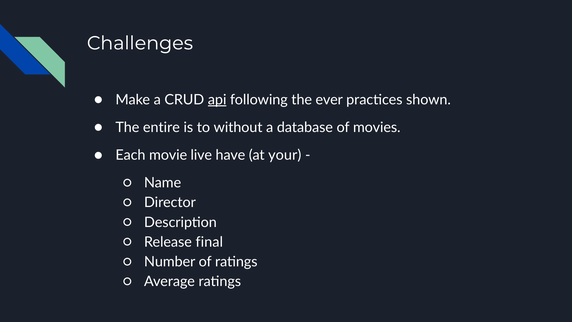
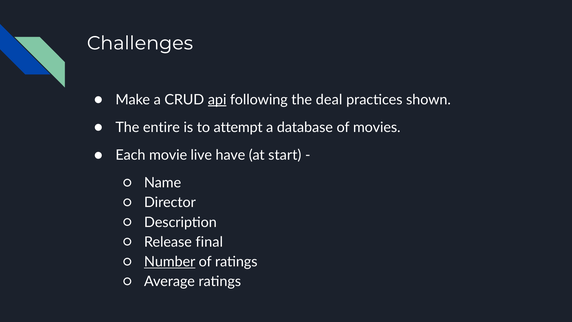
ever: ever -> deal (329, 100)
without: without -> attempt (238, 127)
your: your -> start (285, 155)
Number underline: none -> present (170, 262)
